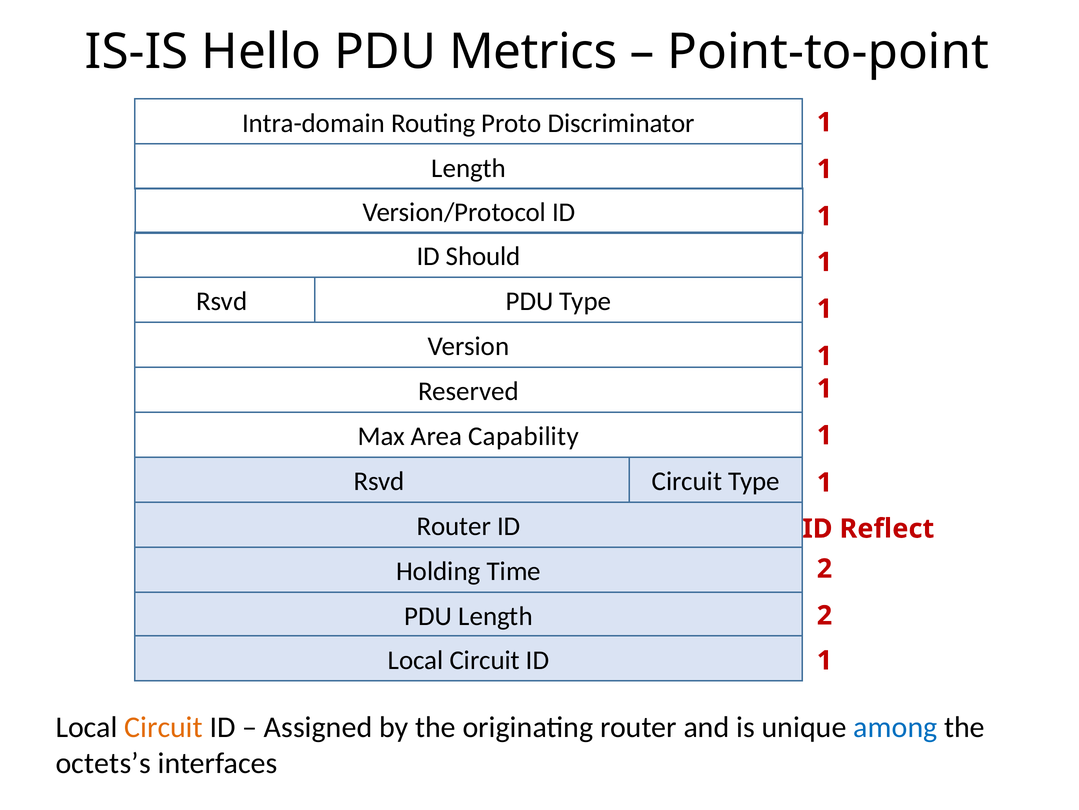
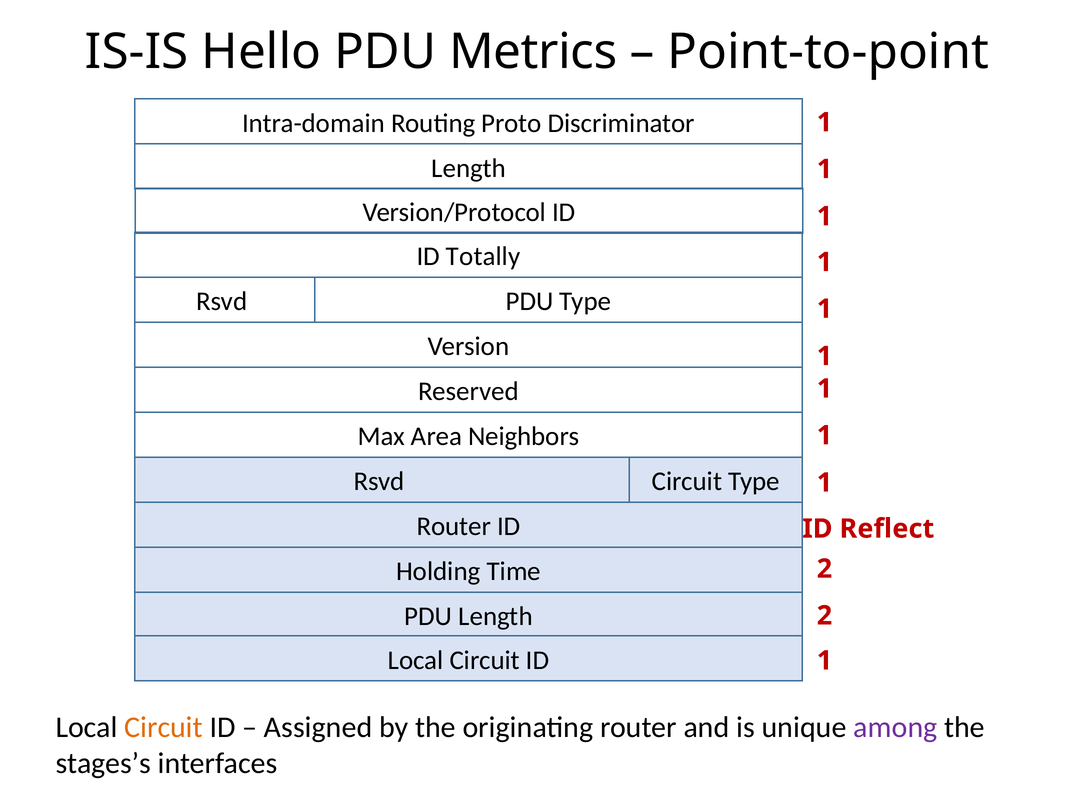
Should: Should -> Totally (483, 256)
Capability: Capability -> Neighbors (524, 436)
among colour: blue -> purple (895, 727)
octets’s: octets’s -> stages’s (103, 763)
